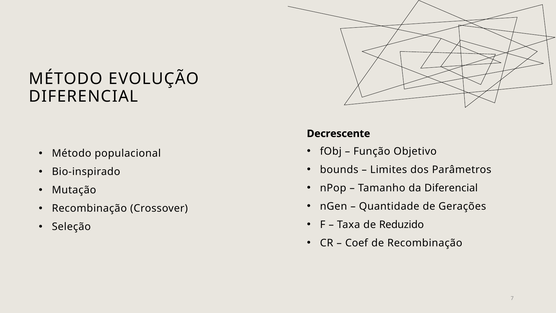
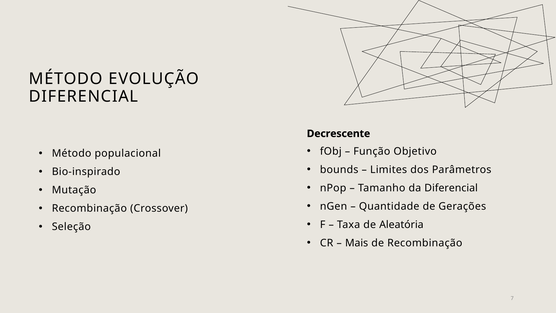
Reduzido: Reduzido -> Aleatória (401, 225)
Coef: Coef -> Mais (357, 243)
